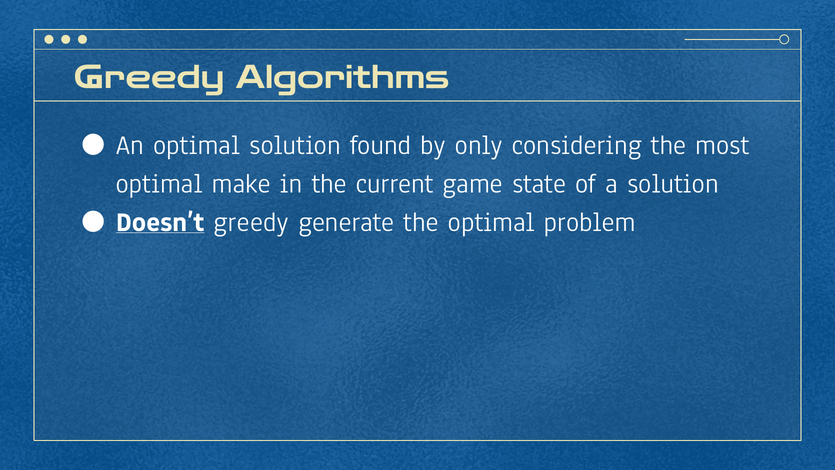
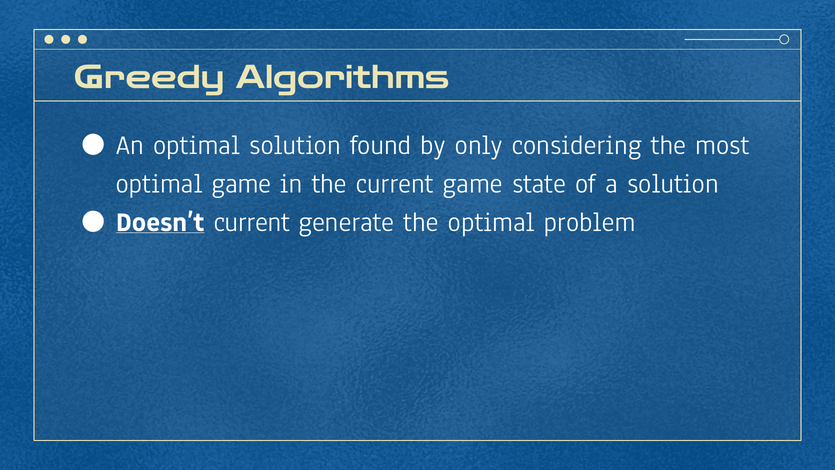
optimal make: make -> game (241, 183)
Doesn’t greedy: greedy -> current (252, 222)
